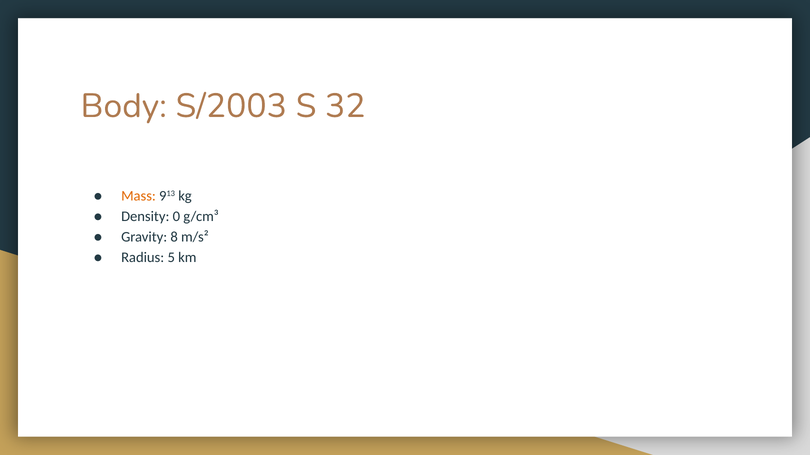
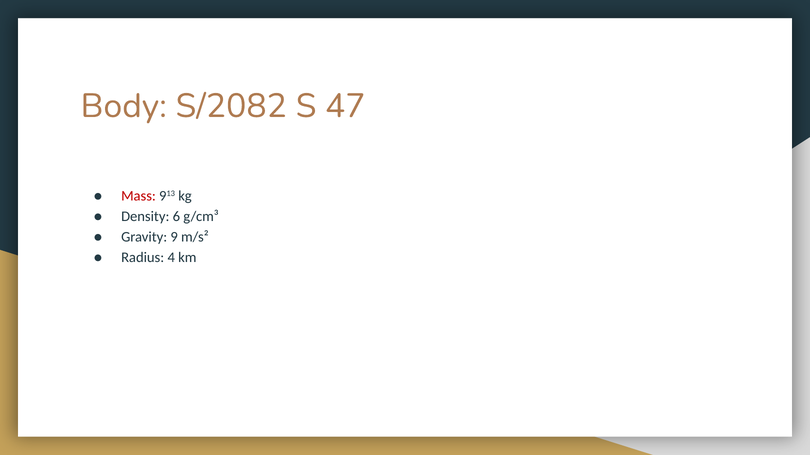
S/2003: S/2003 -> S/2082 (231, 106)
32: 32 -> 47 (345, 106)
Mass colour: orange -> red (139, 196)
0: 0 -> 6 (176, 217)
8: 8 -> 9 (174, 237)
5: 5 -> 4 (171, 258)
